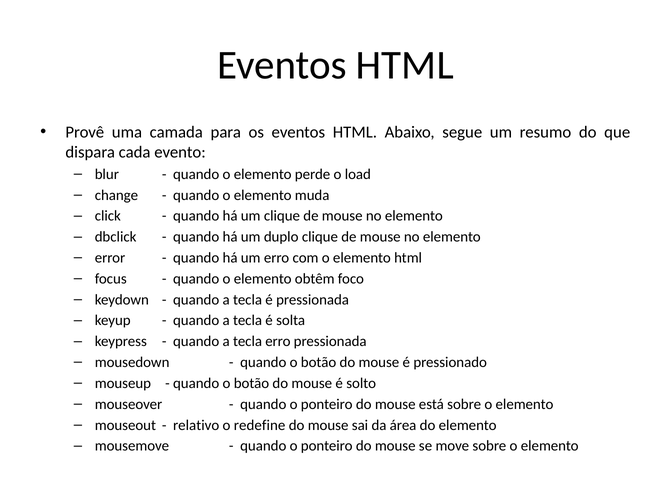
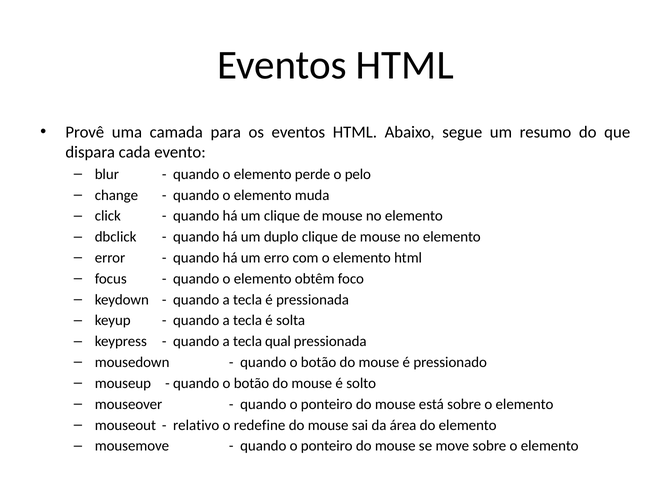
load: load -> pelo (358, 174)
tecla erro: erro -> qual (278, 341)
